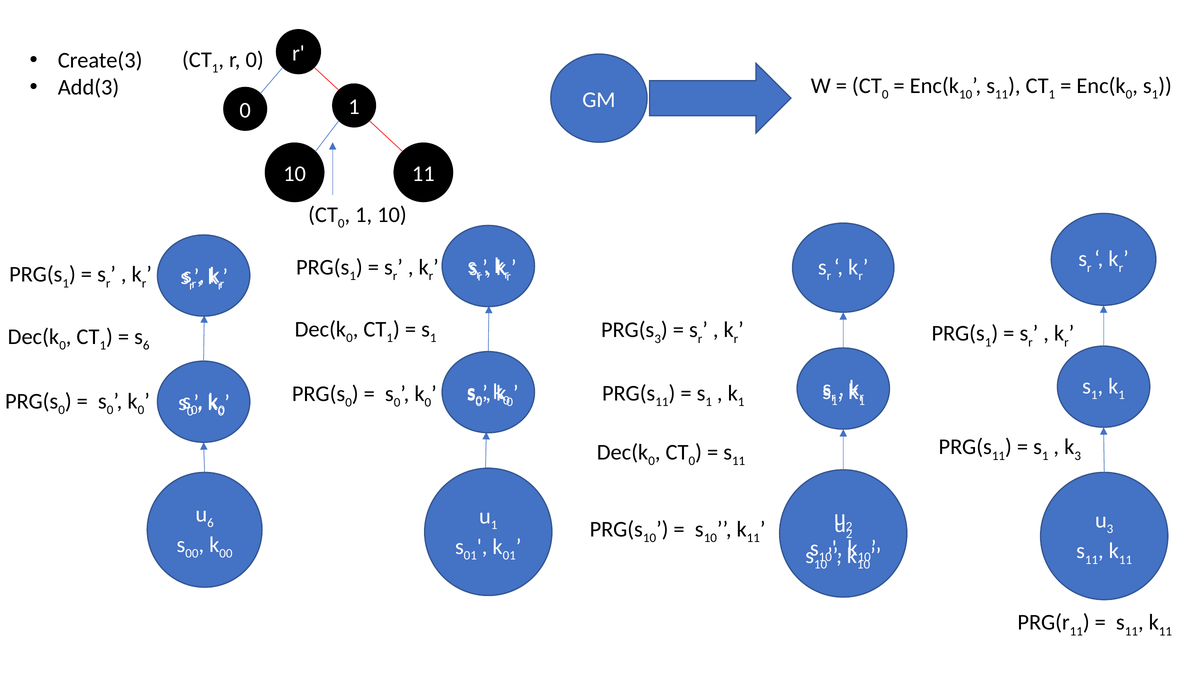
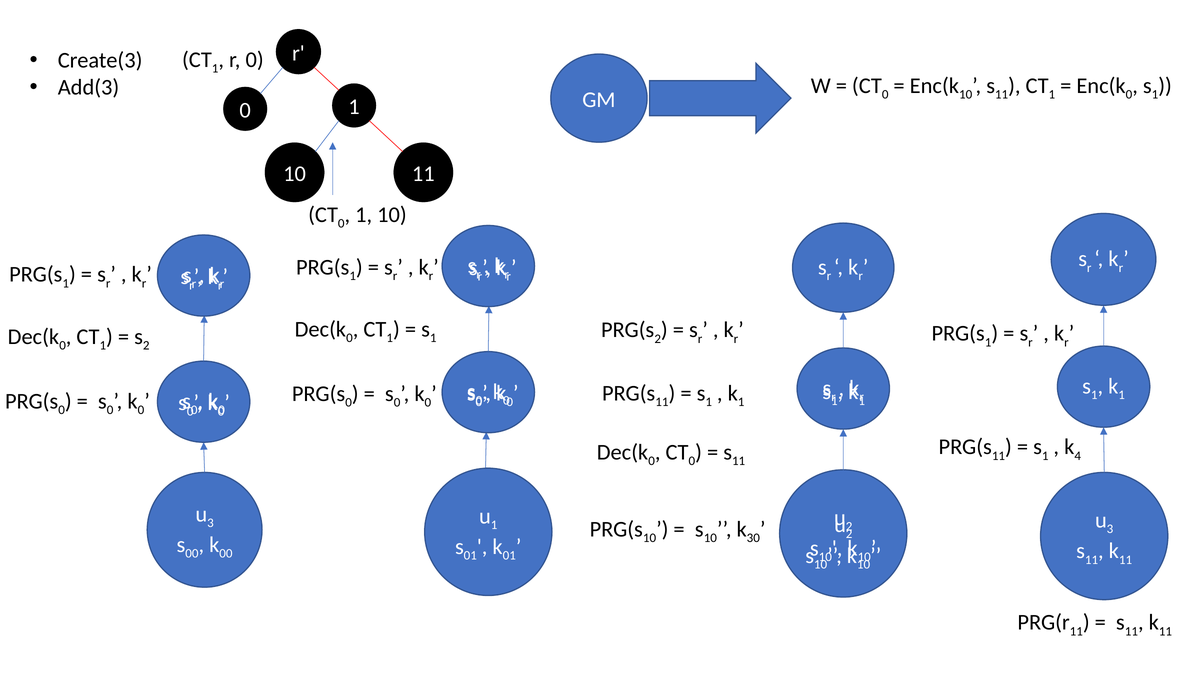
3: 3 -> 2 (658, 339)
6: 6 -> 2 (146, 345)
3: 3 -> 4 (1078, 456)
6: 6 -> 3 (210, 523)
11: 11 -> 30 (753, 538)
